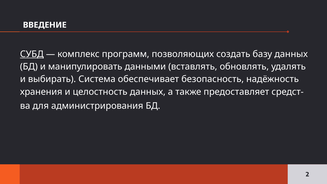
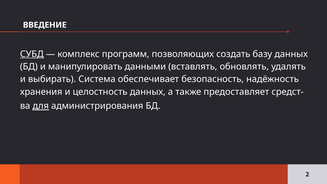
для underline: none -> present (41, 106)
